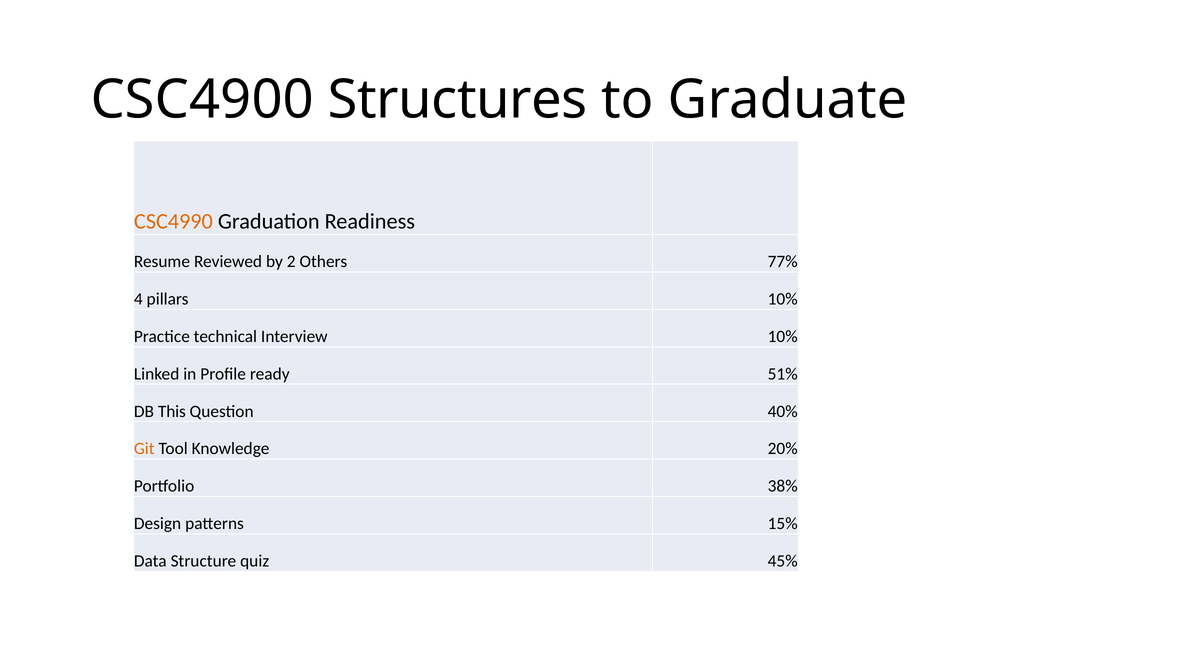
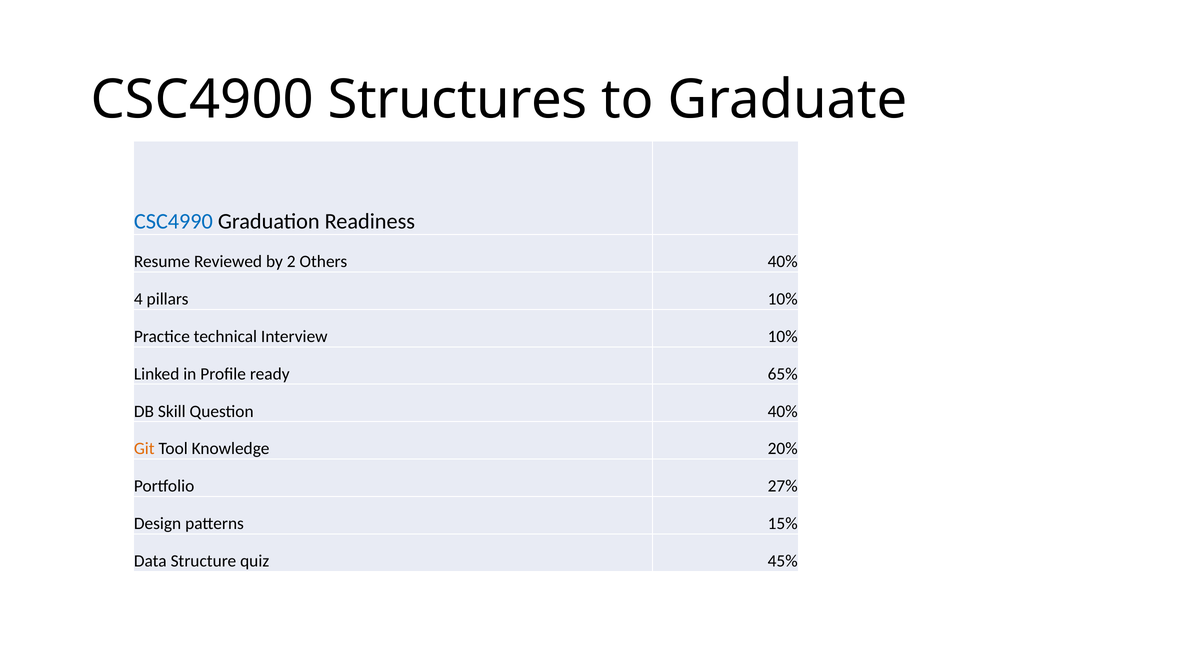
CSC4990 colour: orange -> blue (173, 221)
Others 77%: 77% -> 40% (783, 262)
51%: 51% -> 65% (783, 374)
This: This -> Skill (172, 411)
38%: 38% -> 27% (783, 486)
